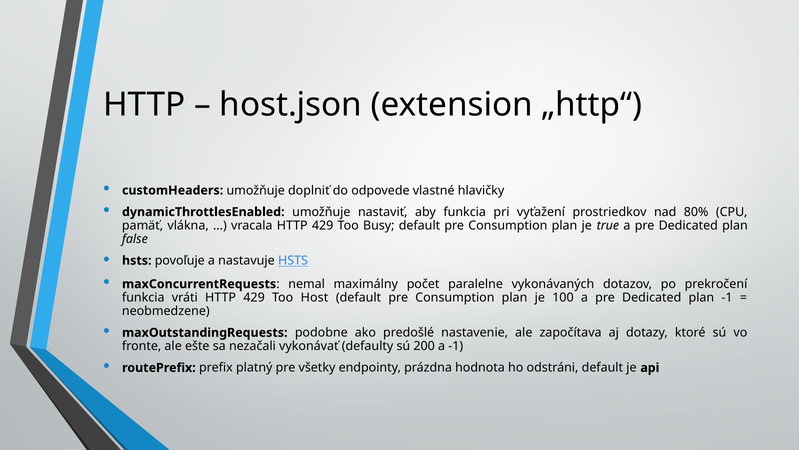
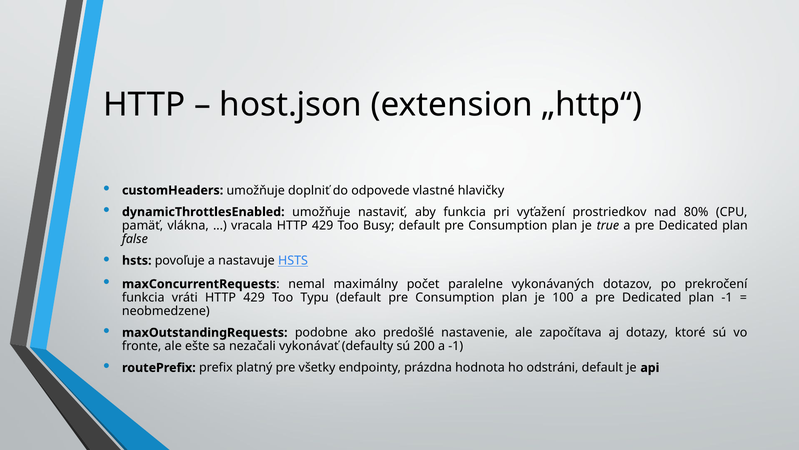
Host: Host -> Typu (315, 297)
